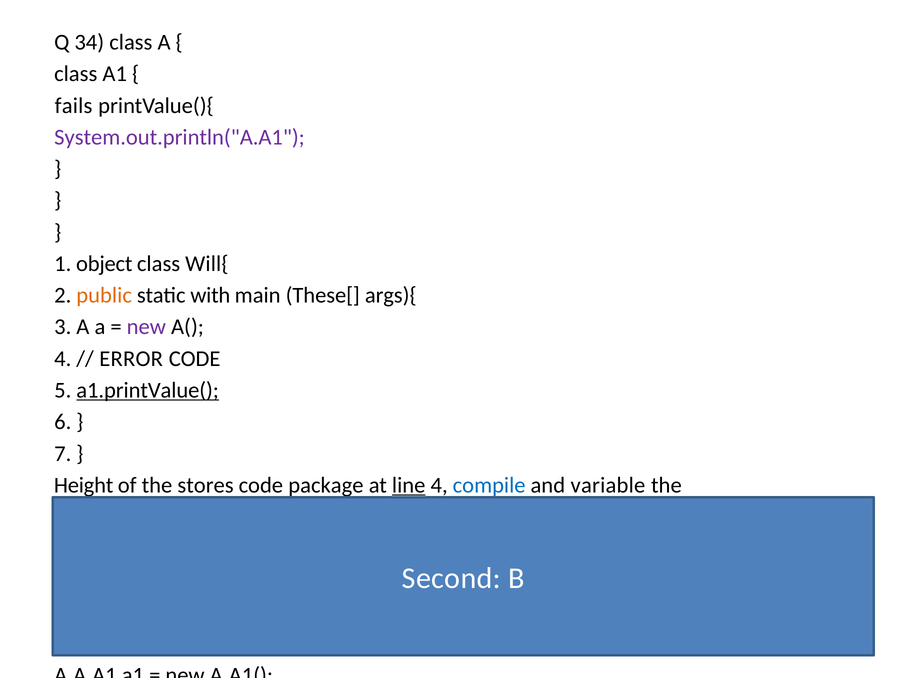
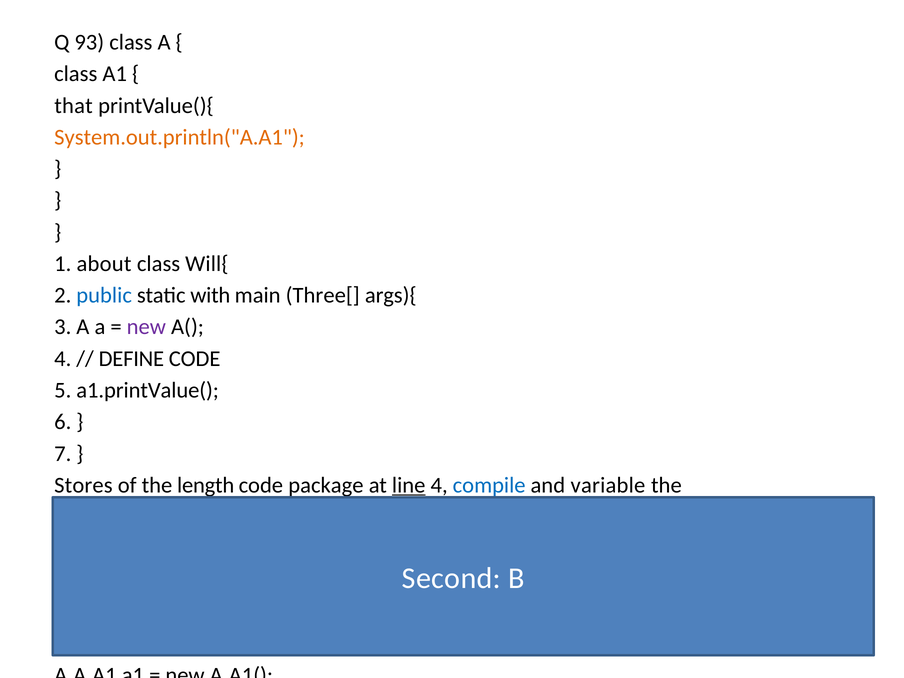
34: 34 -> 93 (89, 42)
fails: fails -> that (74, 106)
System.out.println("A.A1 colour: purple -> orange (179, 137)
object: object -> about (104, 264)
public colour: orange -> blue (104, 295)
These[: These[ -> Three[ (323, 295)
ERROR: ERROR -> DEFINE (131, 359)
a1.printValue( underline: present -> none (148, 390)
Height: Height -> Stores (83, 485)
stores: stores -> length (206, 485)
